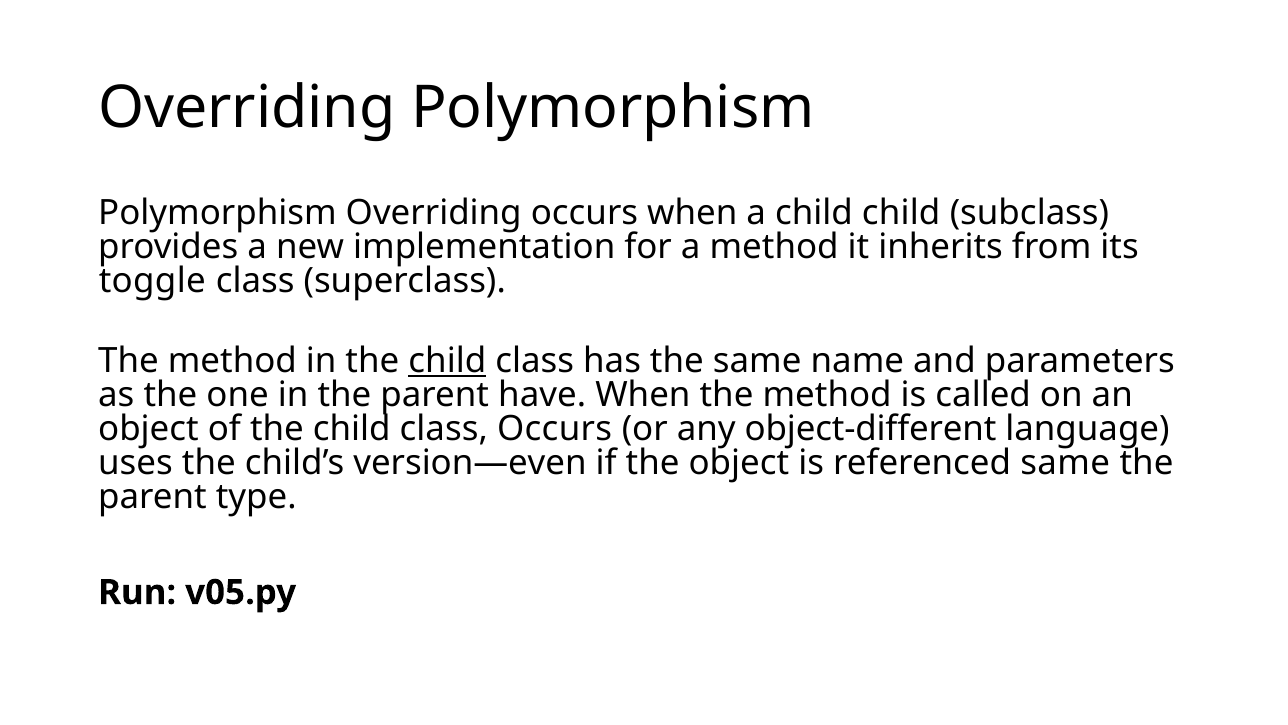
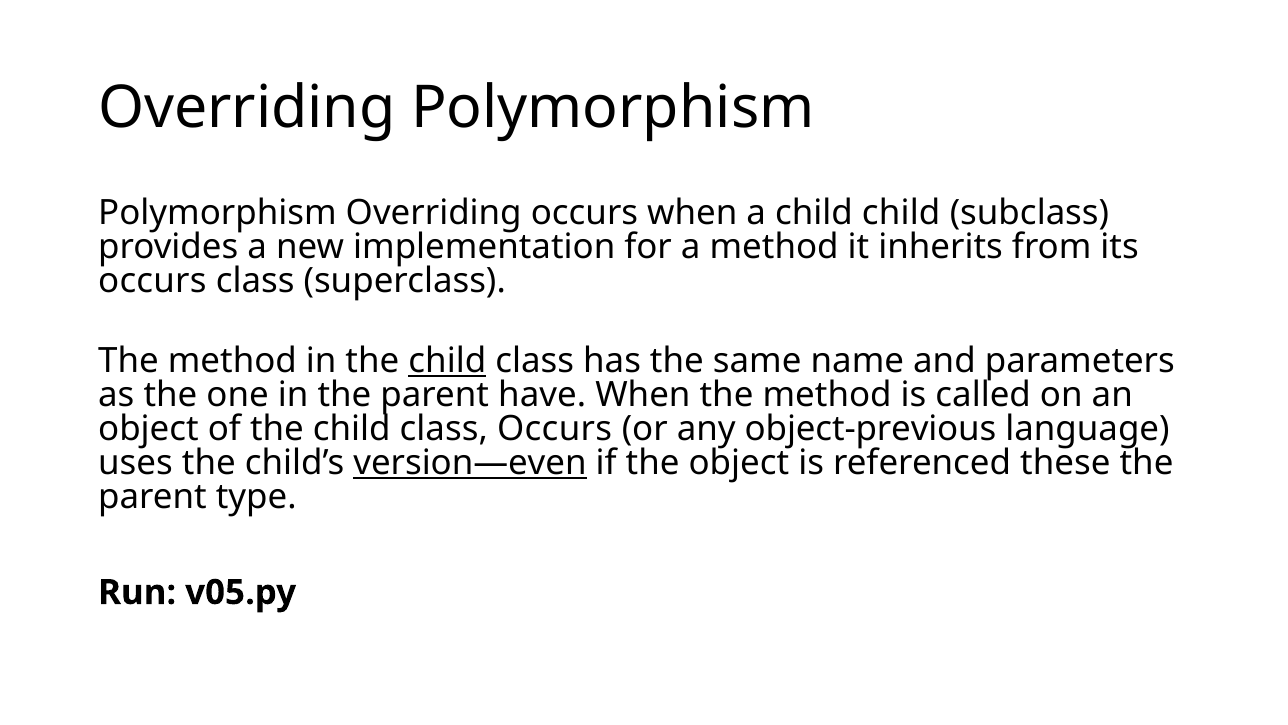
toggle: toggle -> occurs (152, 281)
object-different: object-different -> object-previous (871, 429)
version—even underline: none -> present (470, 463)
referenced same: same -> these (1065, 463)
